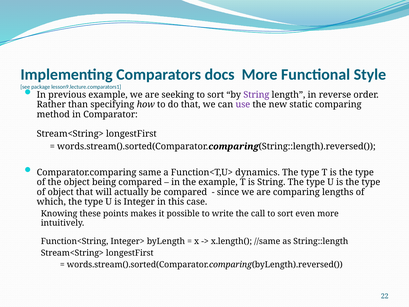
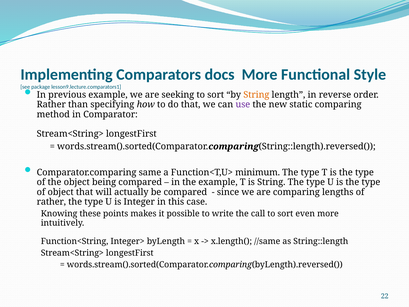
String colour: purple -> orange (256, 95)
dynamics: dynamics -> minimum (258, 172)
which: which -> rather (51, 202)
